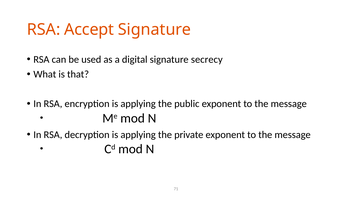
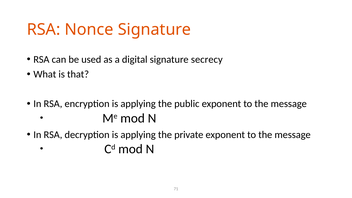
Accept: Accept -> Nonce (89, 30)
